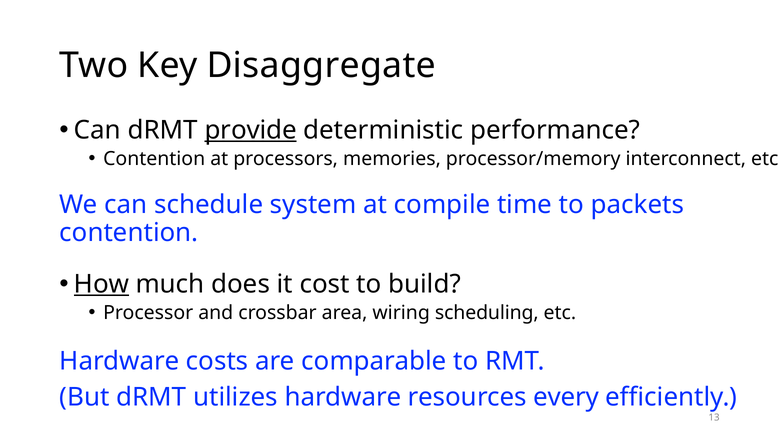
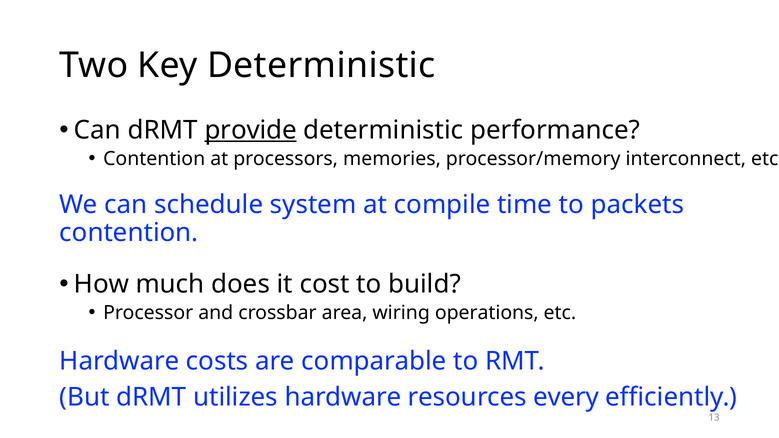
Key Disaggregate: Disaggregate -> Deterministic (321, 65)
How underline: present -> none (102, 284)
scheduling: scheduling -> operations (487, 313)
